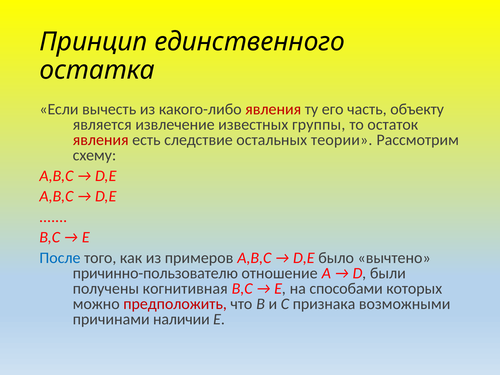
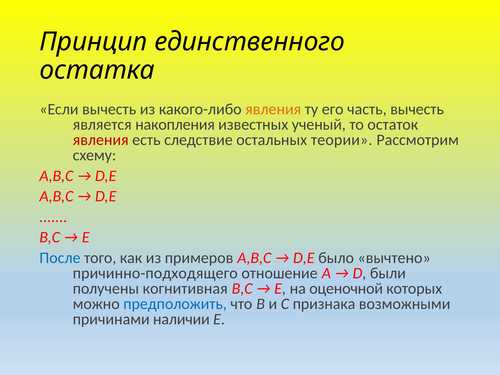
явления colour: red -> orange (273, 109)
часть объекту: объекту -> вычесть (417, 109)
извлечение: извлечение -> накопления (175, 125)
группы: группы -> ученый (319, 125)
причинно-пользователю: причинно-пользователю -> причинно-подходящего (155, 273)
способами: способами -> оценочной (346, 289)
предположить colour: red -> blue (175, 304)
